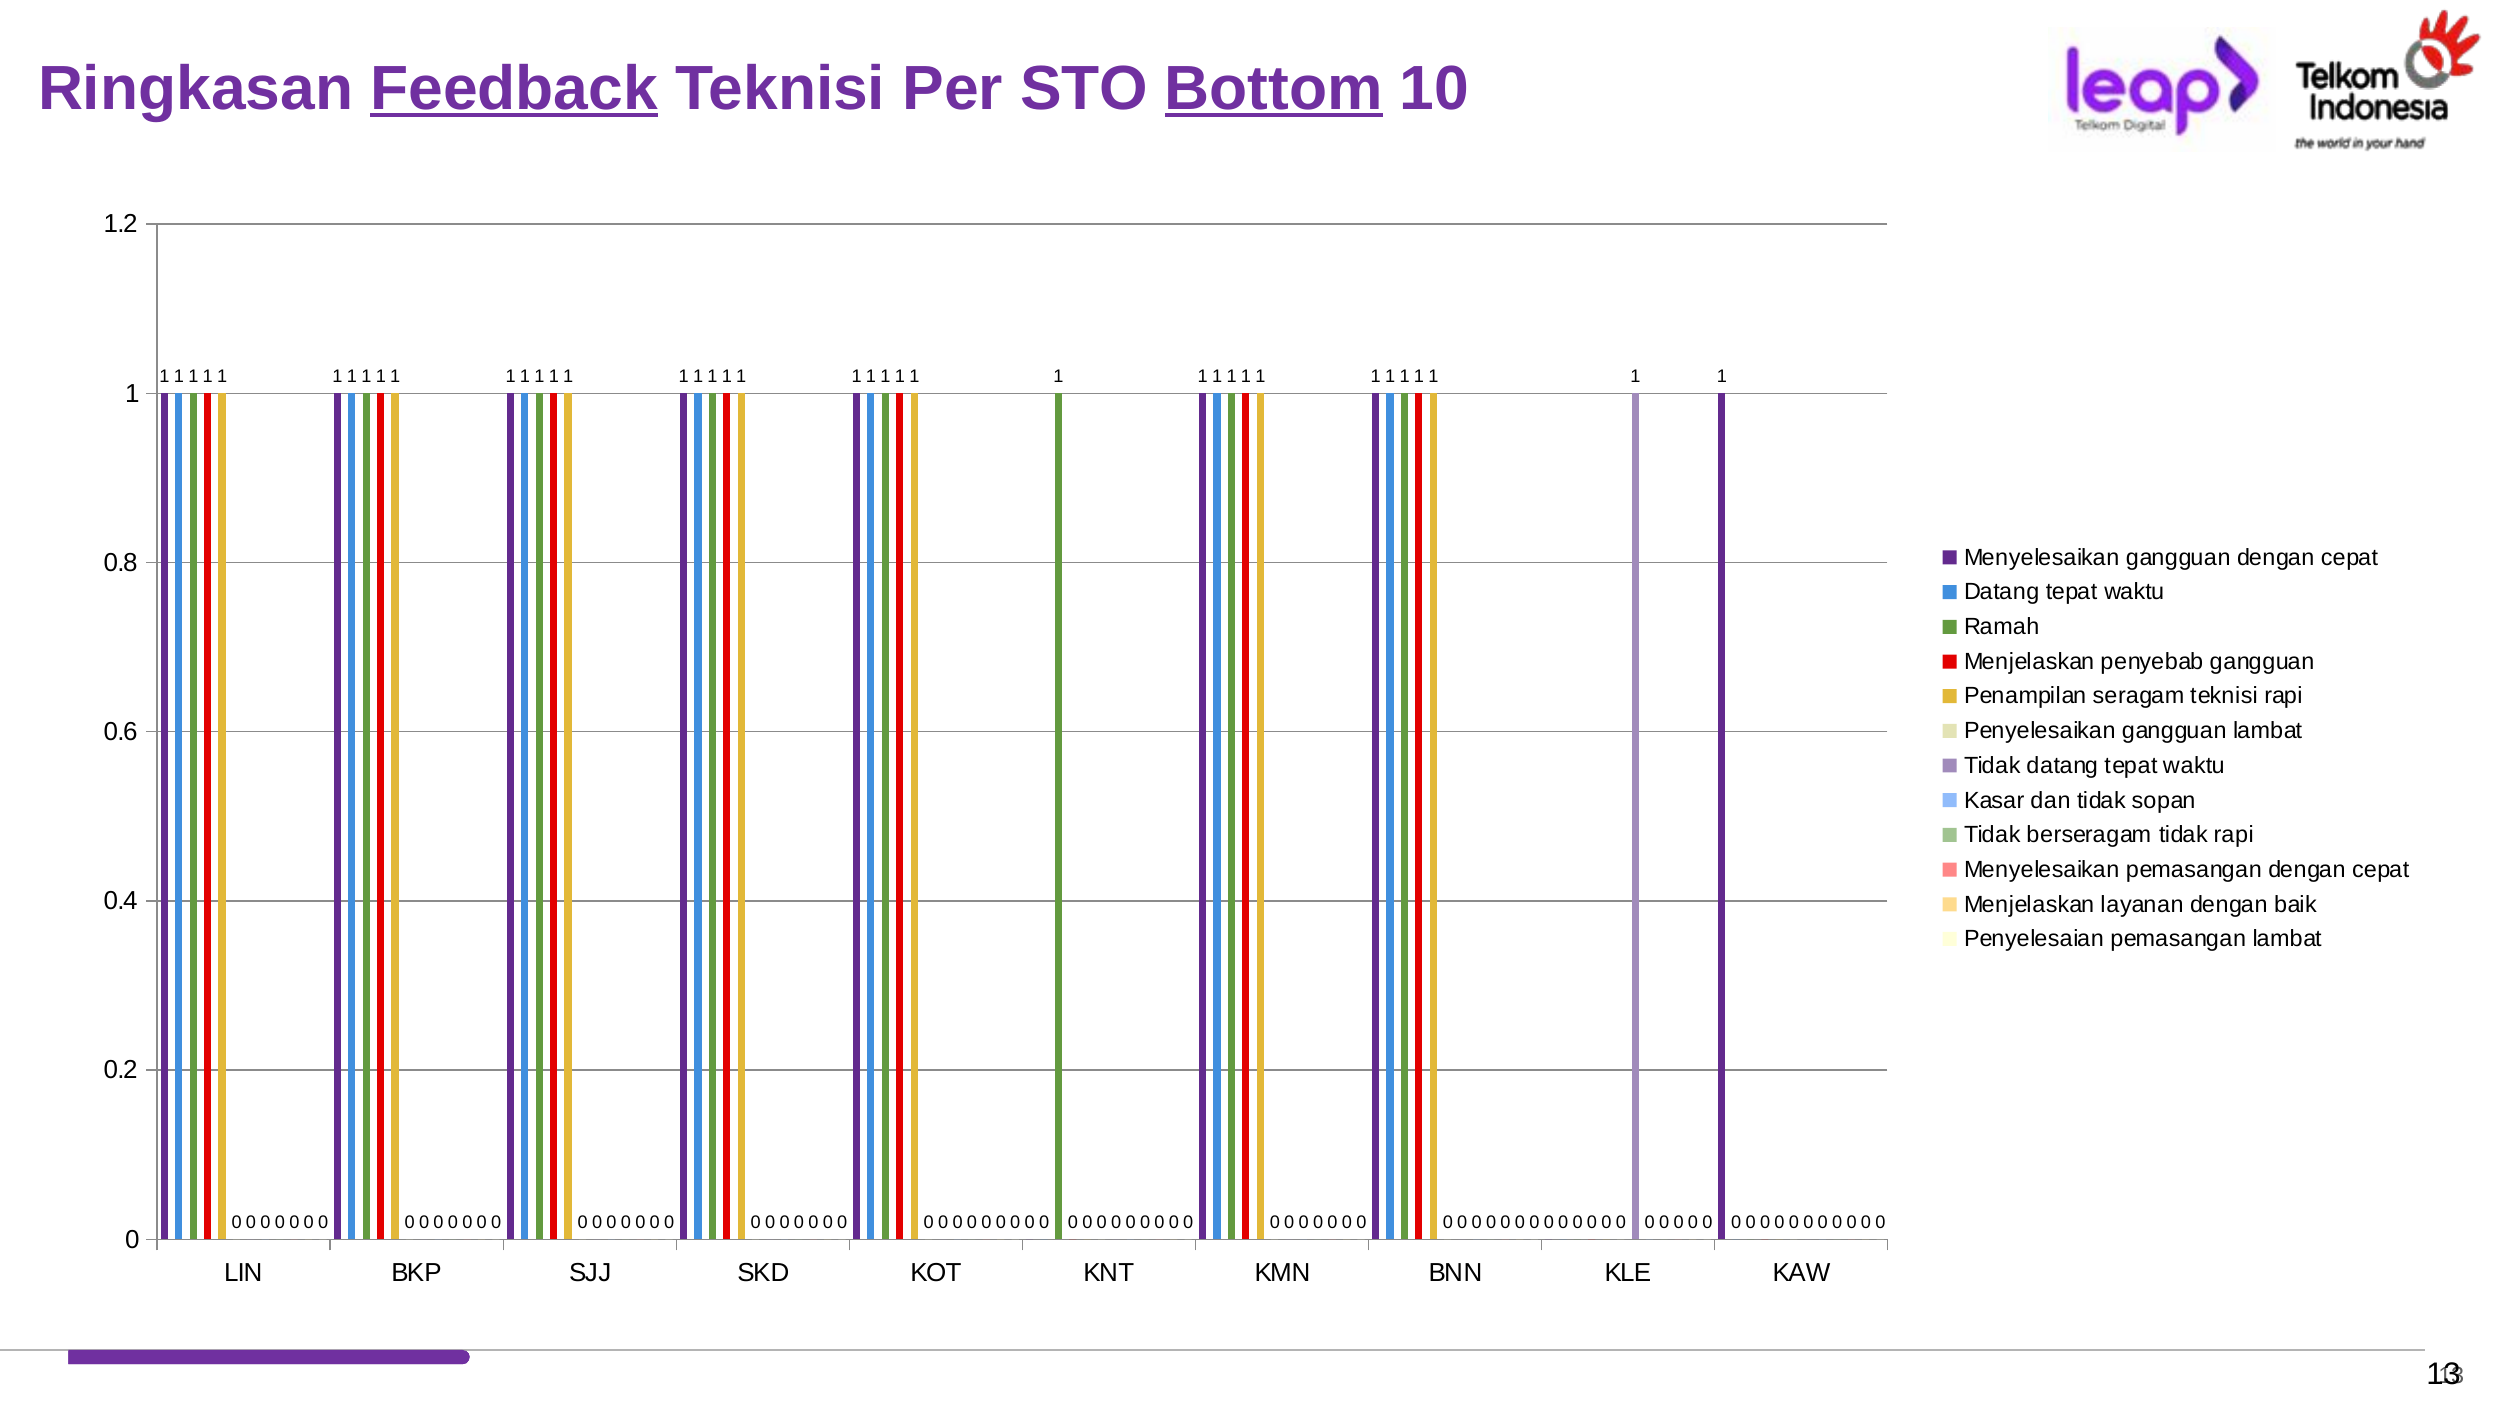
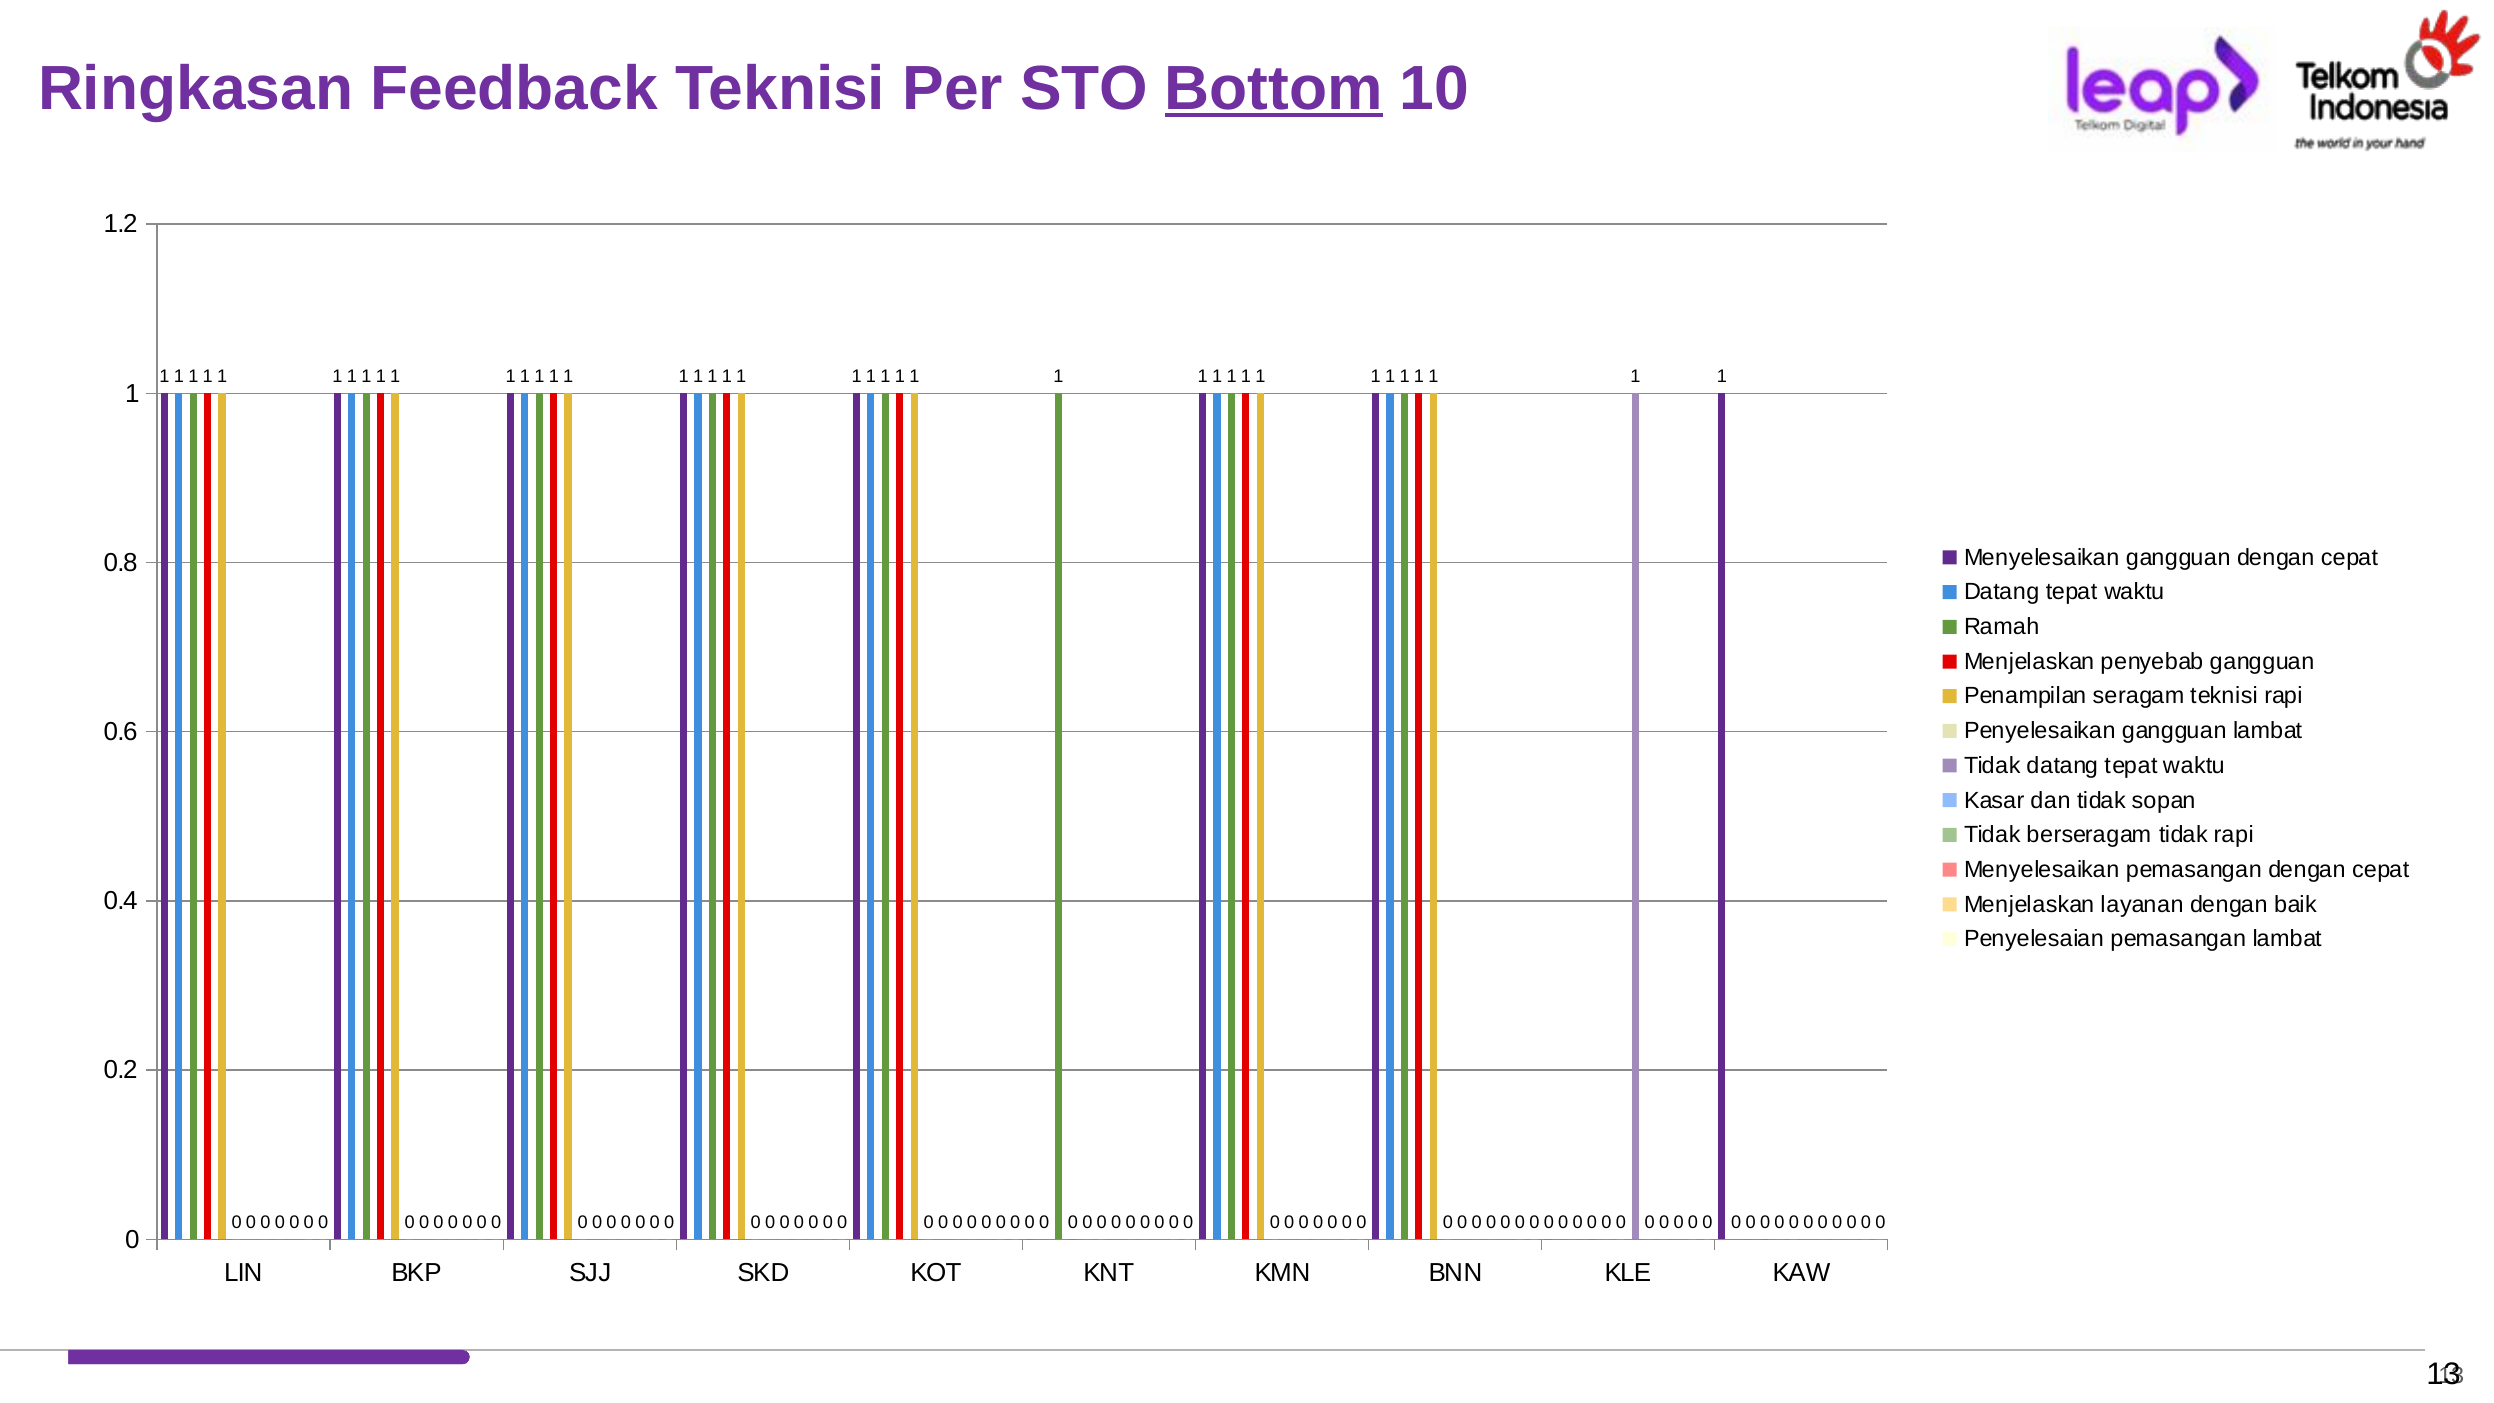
Feedback underline: present -> none (514, 88)
